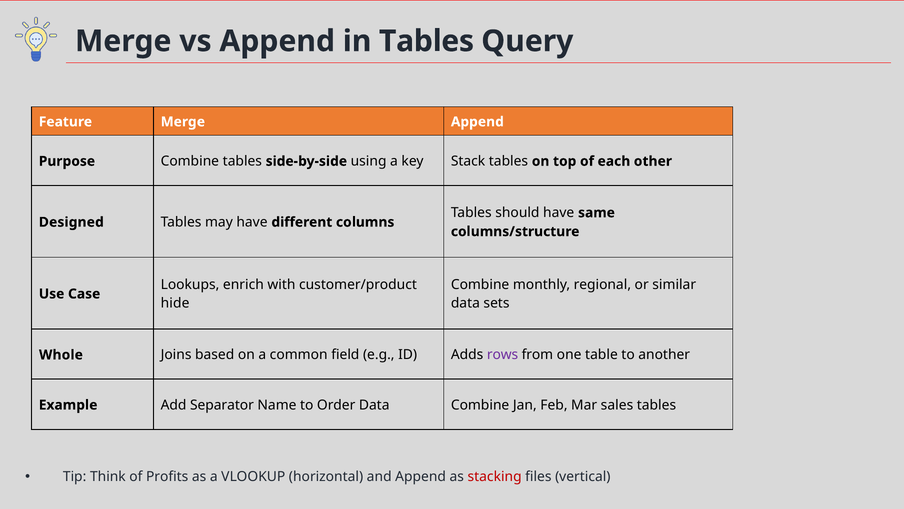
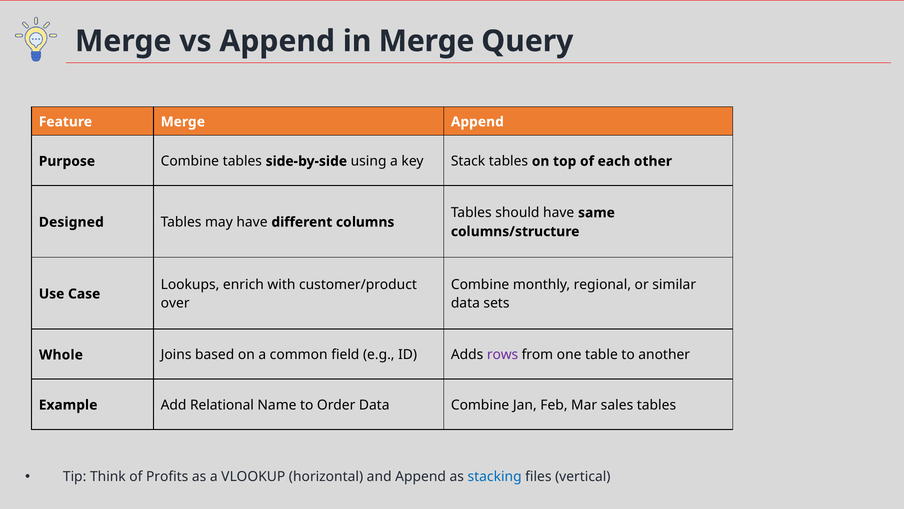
in Tables: Tables -> Merge (427, 41)
hide: hide -> over (175, 303)
Separator: Separator -> Relational (222, 405)
stacking colour: red -> blue (495, 476)
